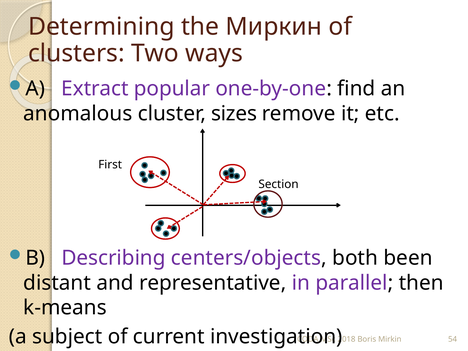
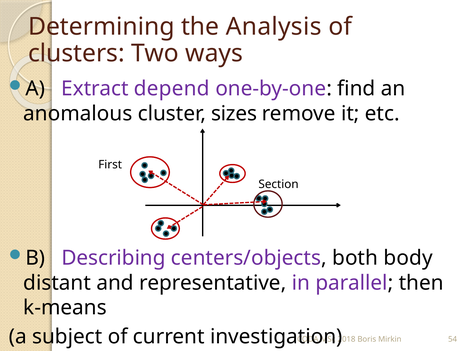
Миркин: Миркин -> Analysis (274, 27)
popular: popular -> depend (172, 89)
been: been -> body (408, 258)
